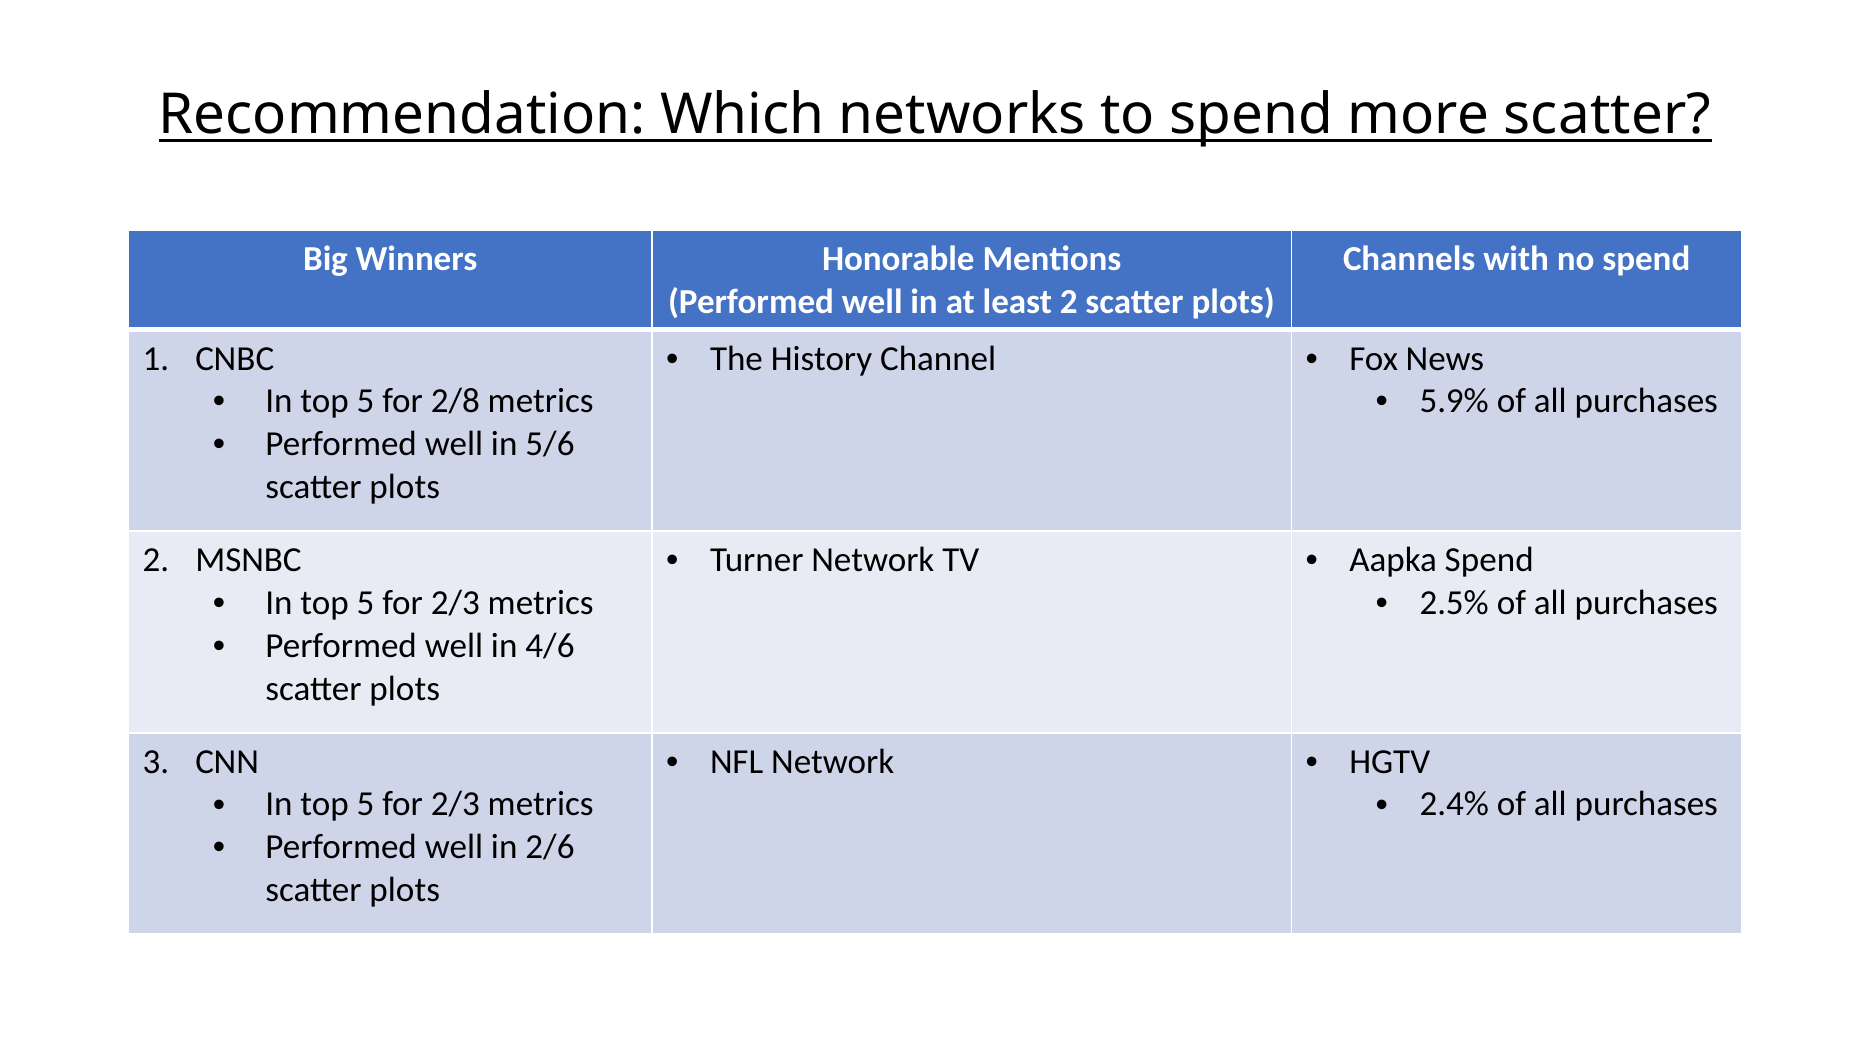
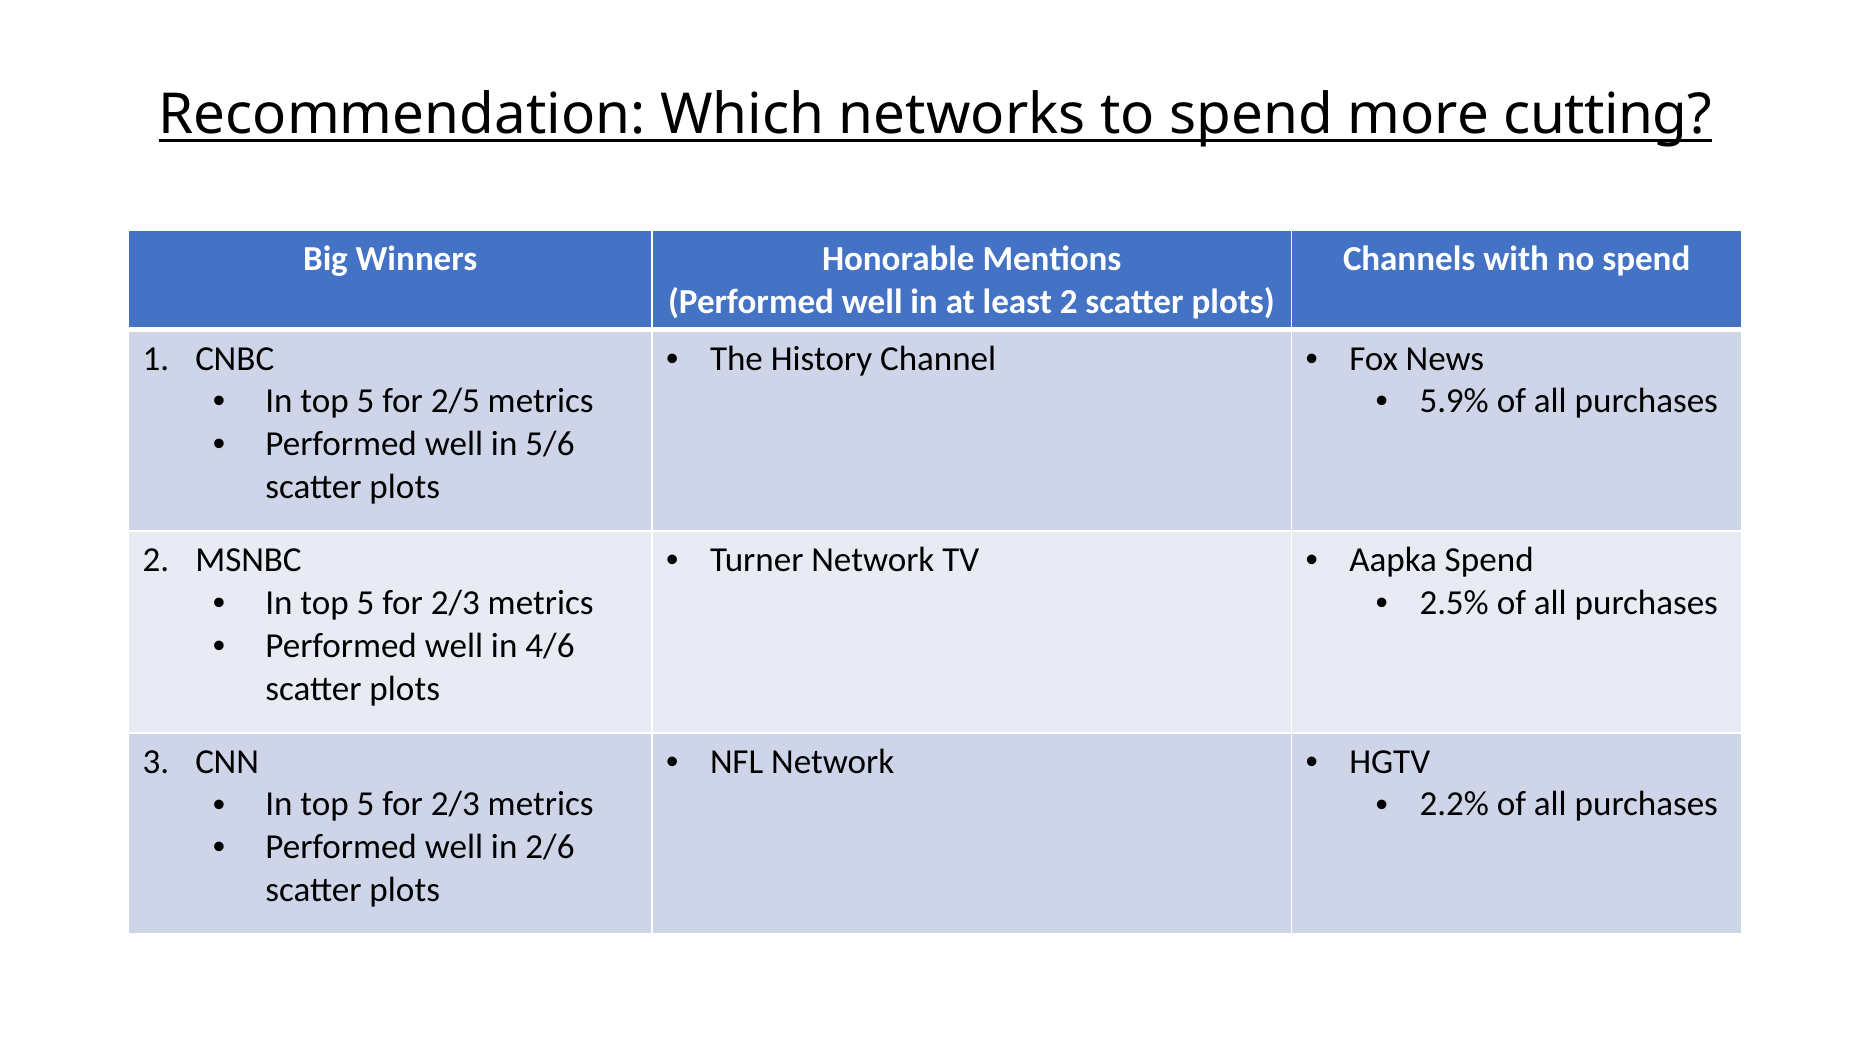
more scatter: scatter -> cutting (1608, 115)
2/8: 2/8 -> 2/5 (455, 401)
2.4%: 2.4% -> 2.2% (1454, 805)
